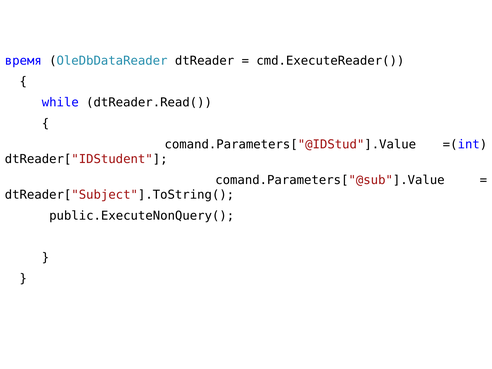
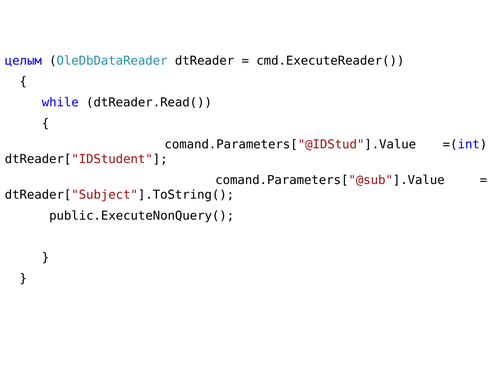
время: время -> целым (23, 61)
